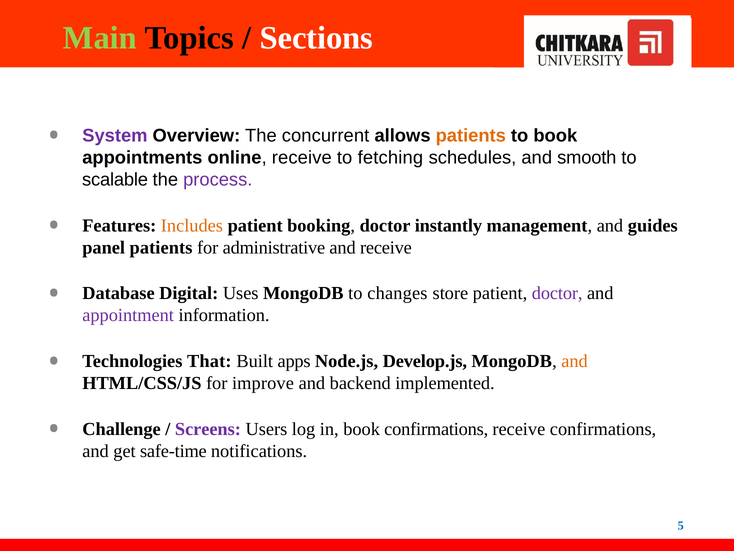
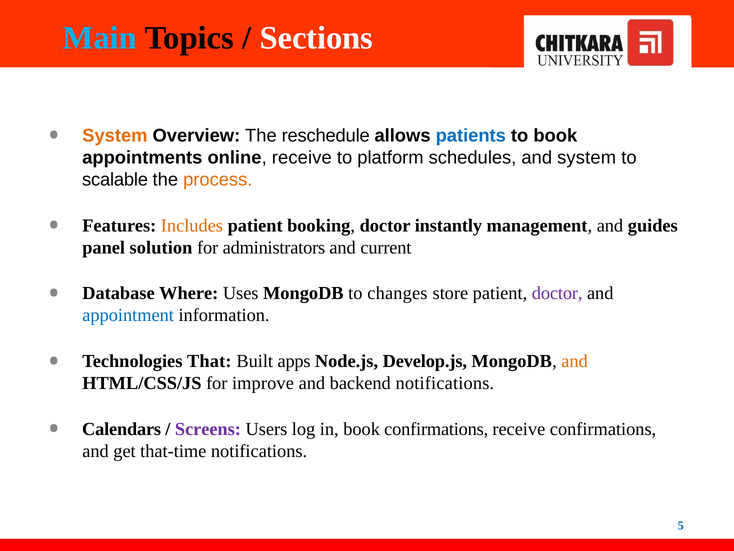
Main colour: light green -> light blue (100, 38)
System colour: purple -> orange (115, 135)
concurrent: concurrent -> reschedule (326, 135)
patients colour: orange -> blue (471, 135)
fetching: fetching -> platform (390, 157)
and smooth: smooth -> system (587, 157)
process colour: purple -> orange (218, 179)
panel patients: patients -> solution (161, 247)
administrative: administrative -> administrators (274, 247)
and receive: receive -> current (386, 247)
Digital: Digital -> Where (189, 293)
appointment colour: purple -> blue (128, 315)
backend implemented: implemented -> notifications (445, 383)
Challenge: Challenge -> Calendars (122, 429)
safe-time: safe-time -> that-time (173, 451)
